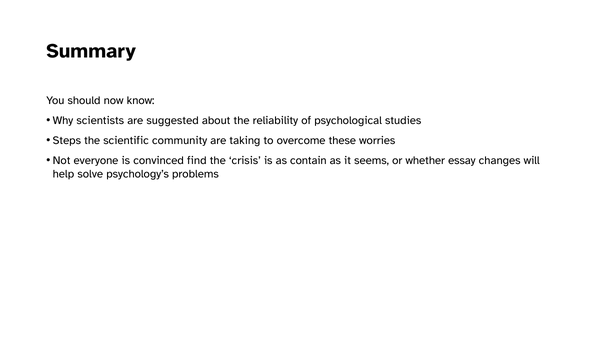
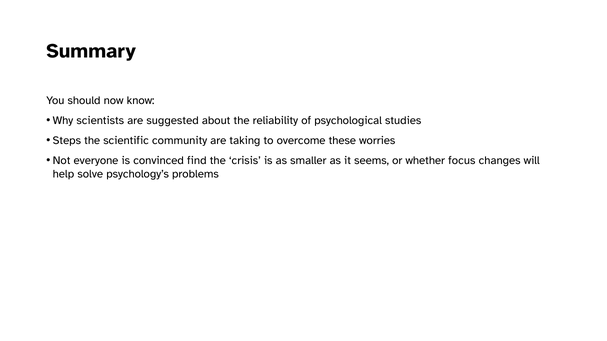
contain: contain -> smaller (308, 161)
essay: essay -> focus (462, 161)
